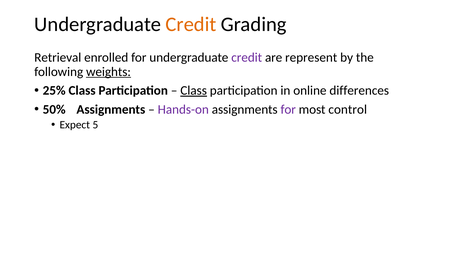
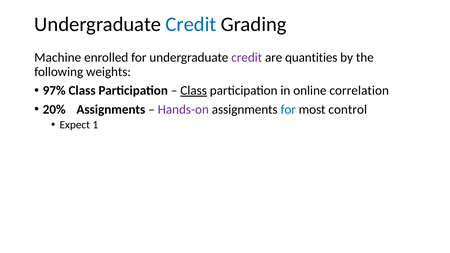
Credit colour: orange -> blue (191, 24)
Retrieval: Retrieval -> Machine (58, 58)
represent: represent -> quantities (311, 58)
weights underline: present -> none (109, 72)
25%: 25% -> 97% (54, 91)
differences: differences -> correlation (359, 91)
50%: 50% -> 20% (54, 109)
for colour: purple -> blue (288, 109)
5: 5 -> 1 (95, 125)
